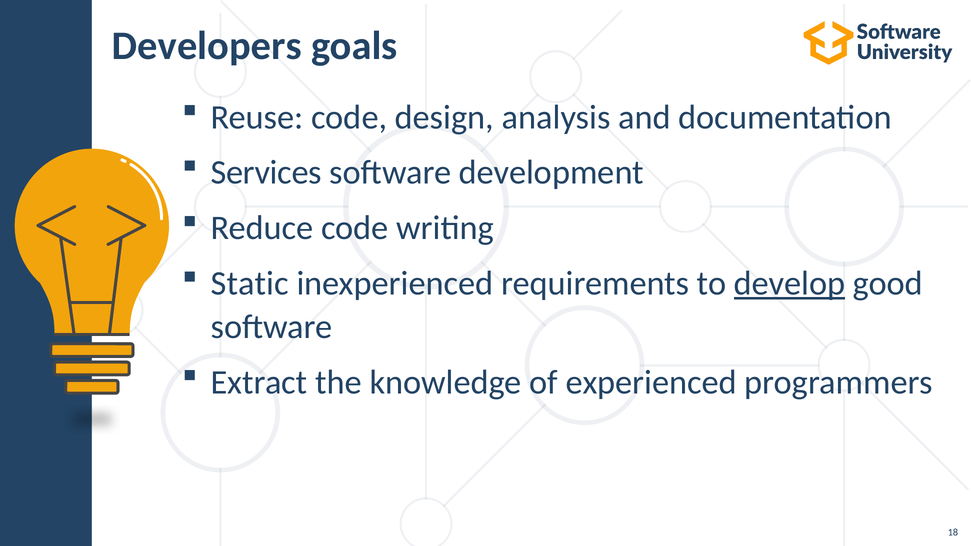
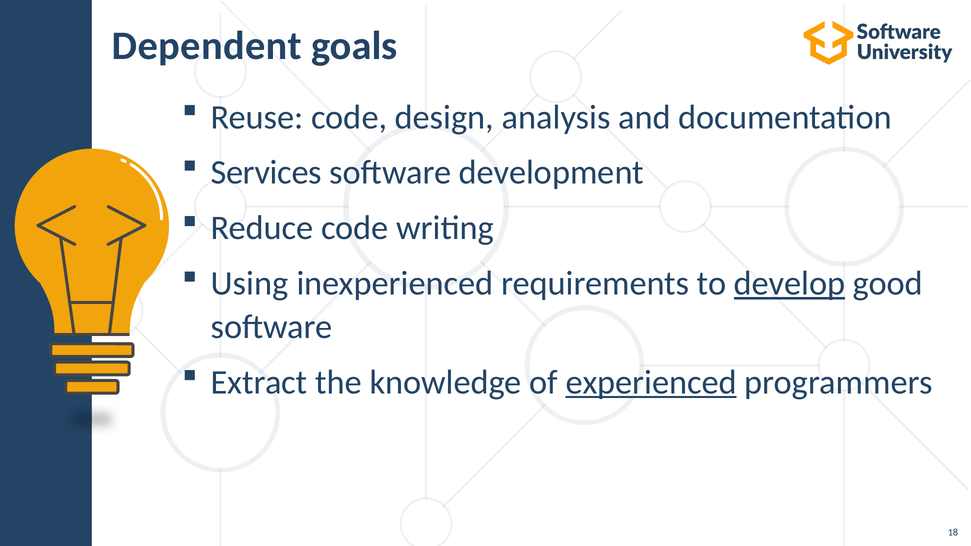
Developers: Developers -> Dependent (207, 46)
Static: Static -> Using (250, 284)
experienced underline: none -> present (651, 382)
